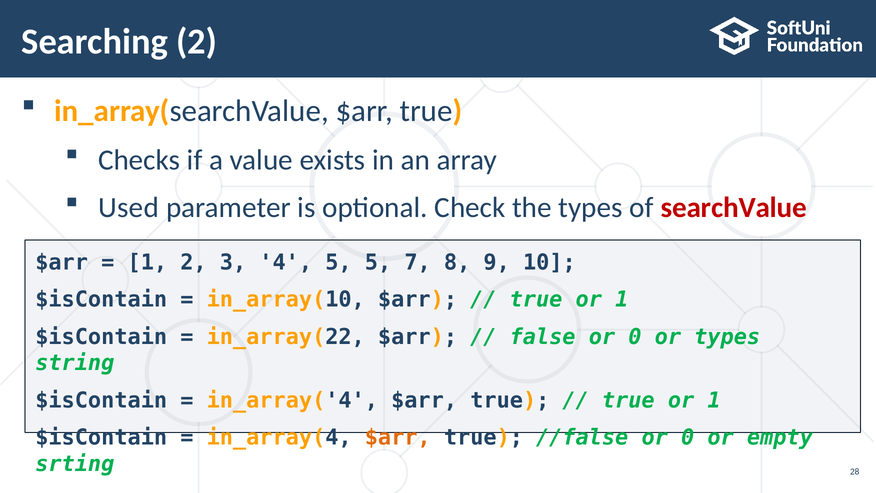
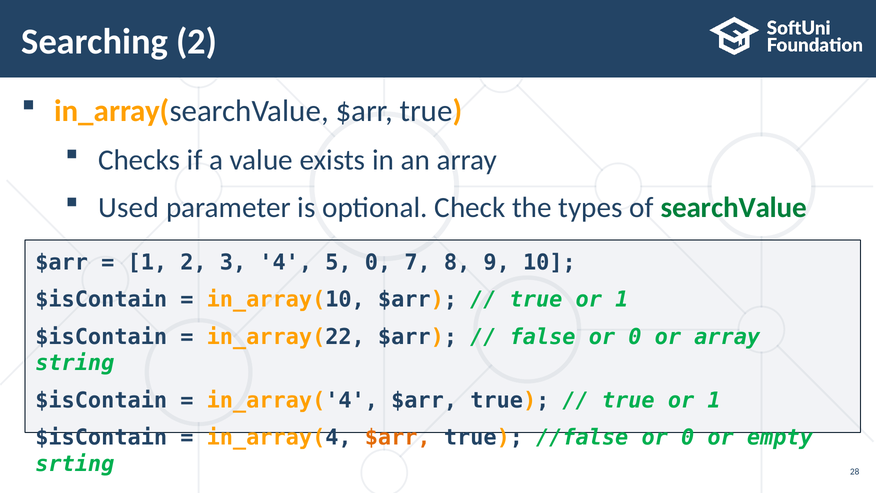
searchValue colour: red -> green (734, 208)
5 5: 5 -> 0 (378, 262)
or types: types -> array (727, 337)
